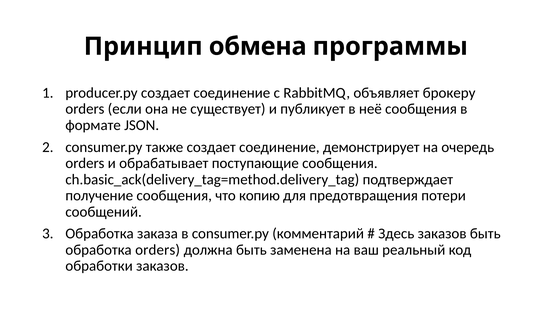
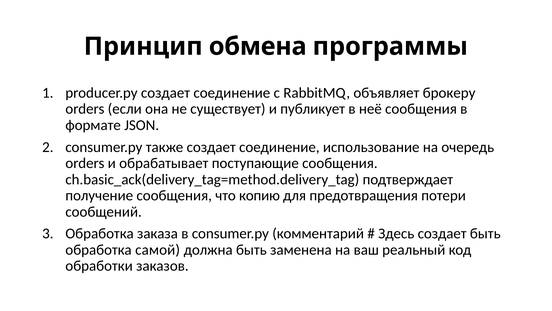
демонстрирует: демонстрирует -> использование (371, 147)
Здесь заказов: заказов -> создает (442, 233)
обработка orders: orders -> самой (158, 249)
